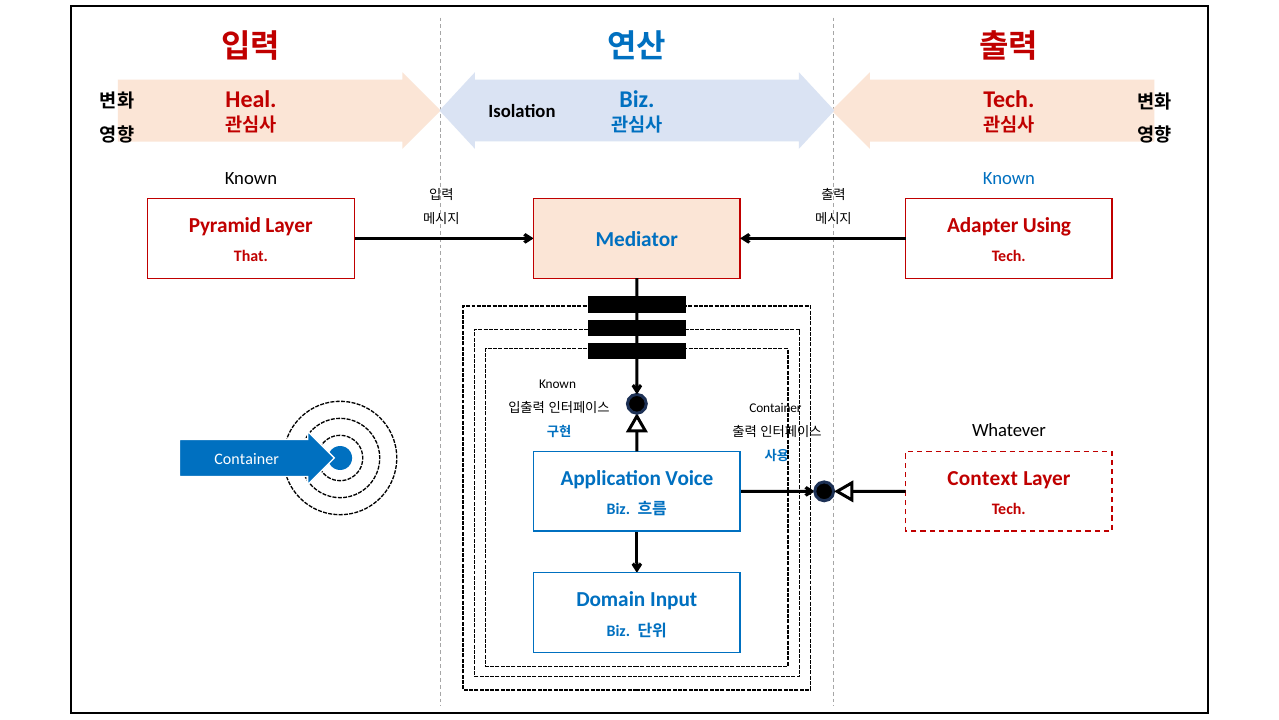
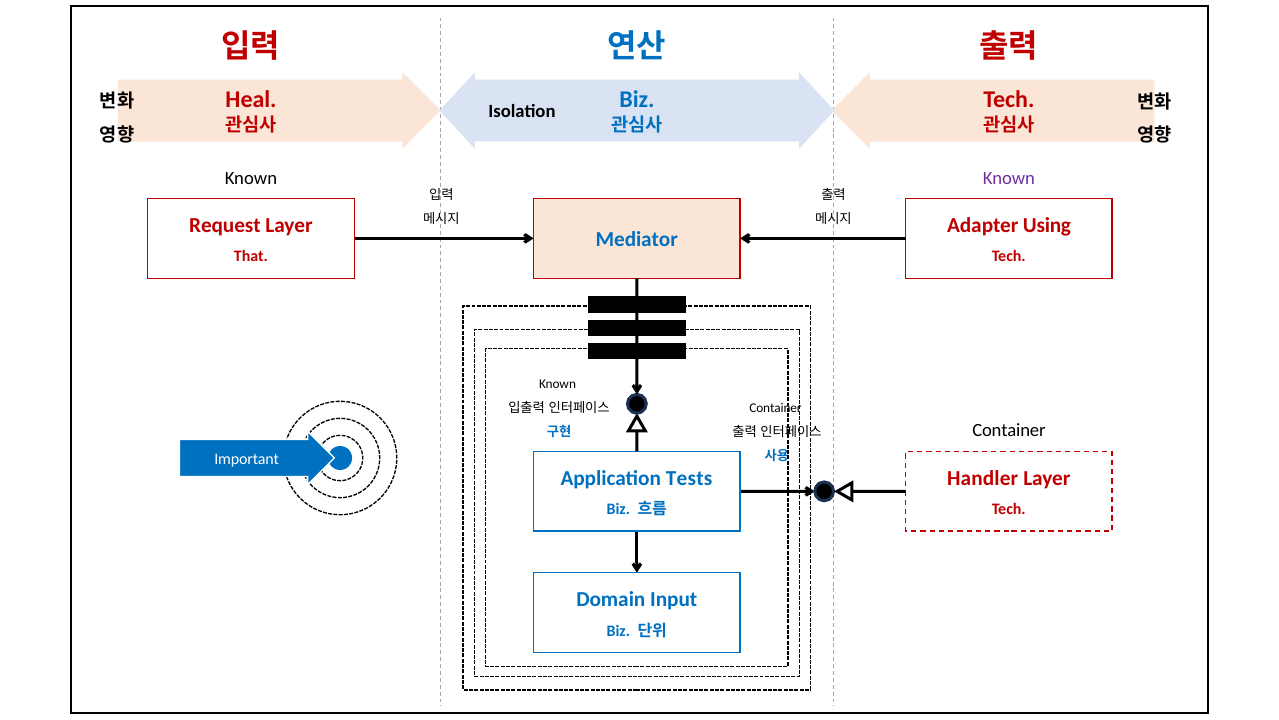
Known colour: blue -> purple (1009, 178)
Pyramid: Pyramid -> Request (225, 225)
Whatever: Whatever -> Container (1009, 430)
Container: Container -> Important (247, 459)
Voice: Voice -> Tests (689, 478)
Context: Context -> Handler (983, 478)
